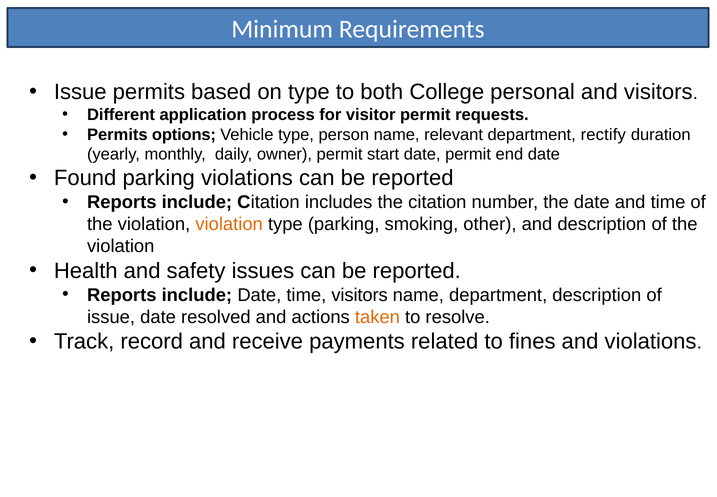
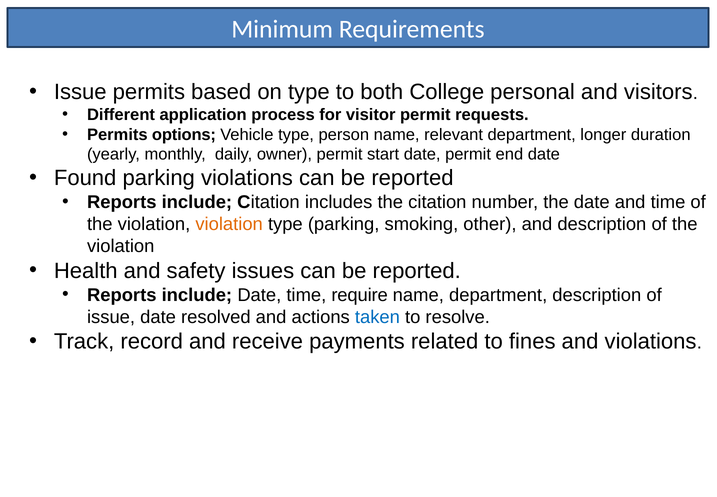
rectify: rectify -> longer (603, 134)
time visitors: visitors -> require (360, 295)
taken colour: orange -> blue (377, 317)
